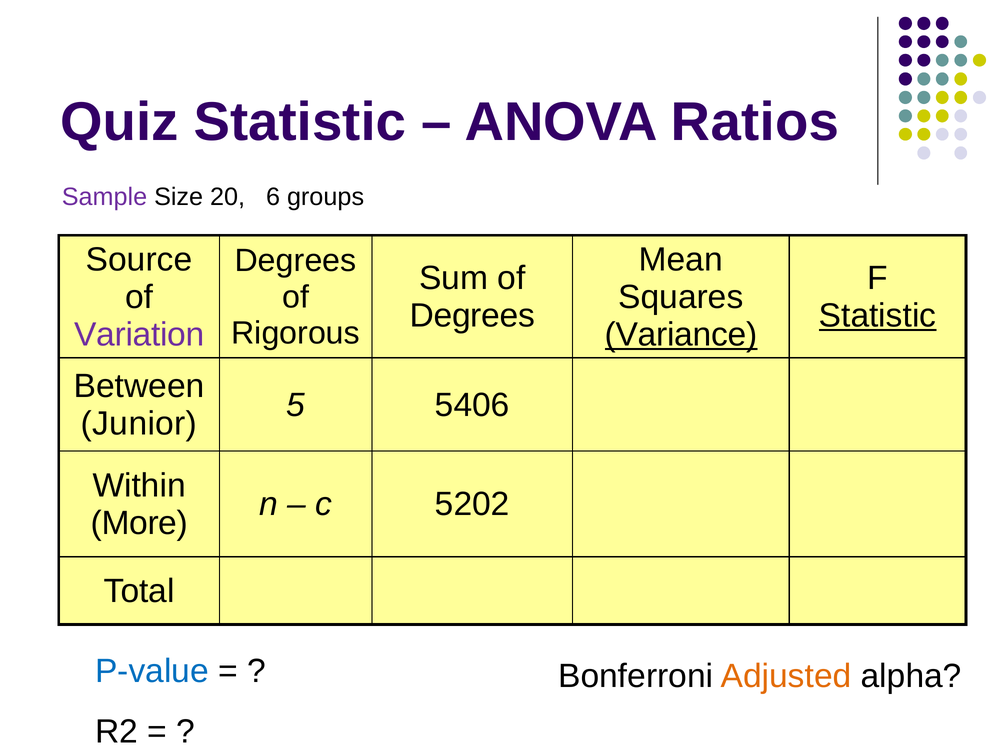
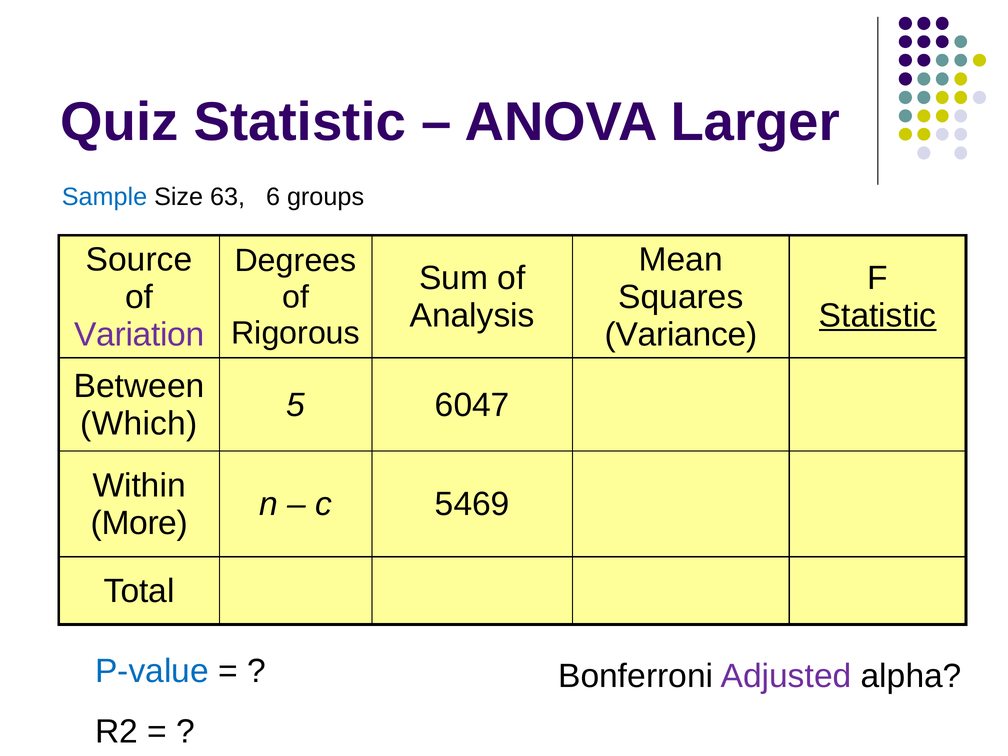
Ratios: Ratios -> Larger (755, 122)
Sample colour: purple -> blue (105, 197)
20: 20 -> 63 (228, 197)
Degrees: Degrees -> Analysis (472, 316)
Variance underline: present -> none (681, 334)
5406: 5406 -> 6047 (472, 405)
Junior: Junior -> Which (139, 424)
5202: 5202 -> 5469 (472, 504)
Adjusted colour: orange -> purple (786, 676)
